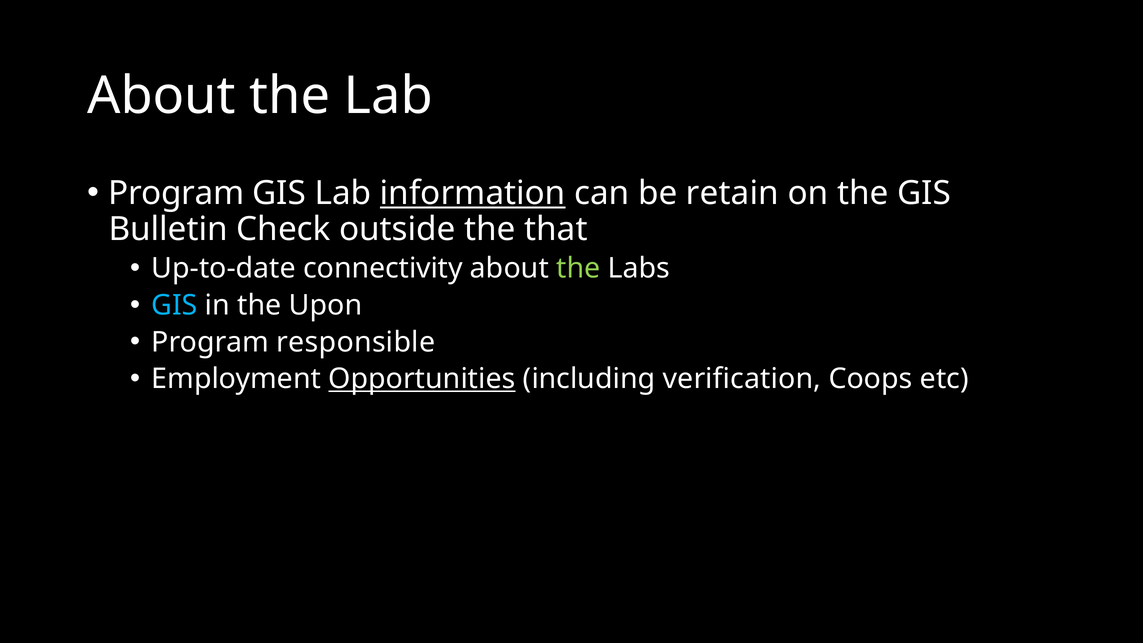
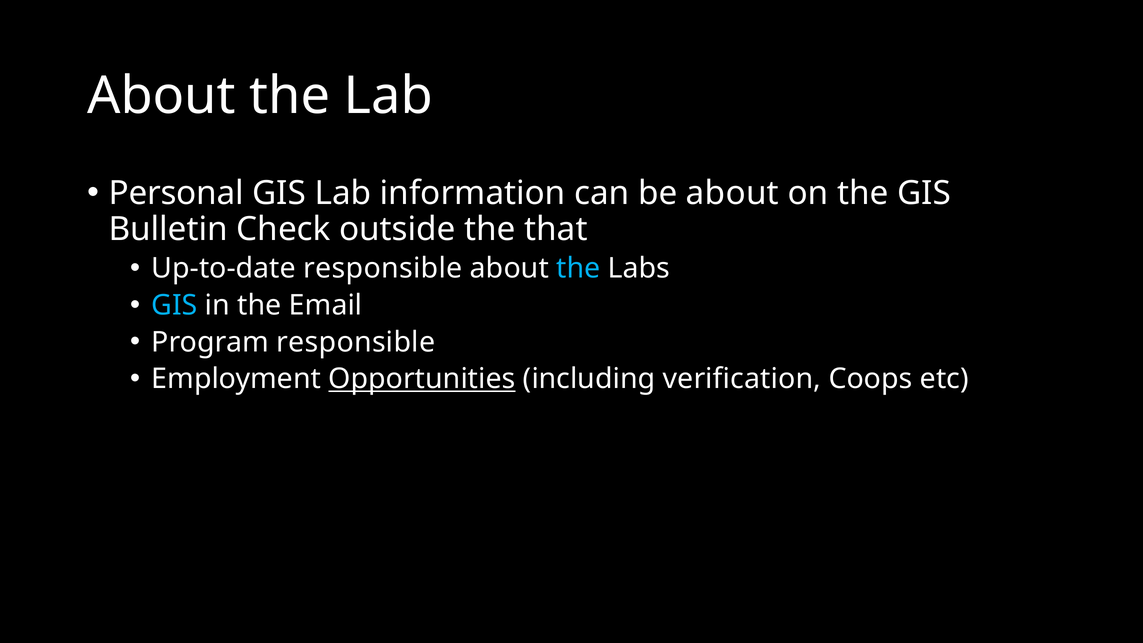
Program: Program -> Personal (176, 193)
information underline: present -> none (473, 193)
be retain: retain -> about (732, 193)
Up-to-date connectivity: connectivity -> responsible (383, 269)
the colour: light green -> light blue (578, 269)
Upon: Upon -> Email (326, 305)
